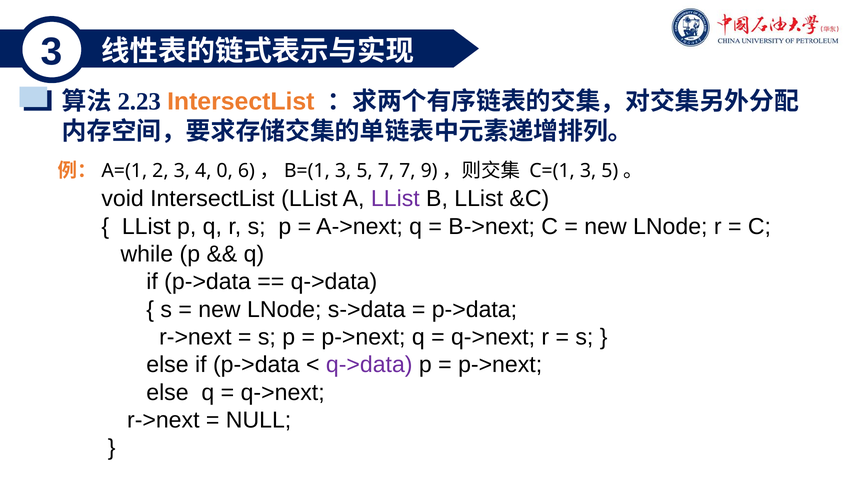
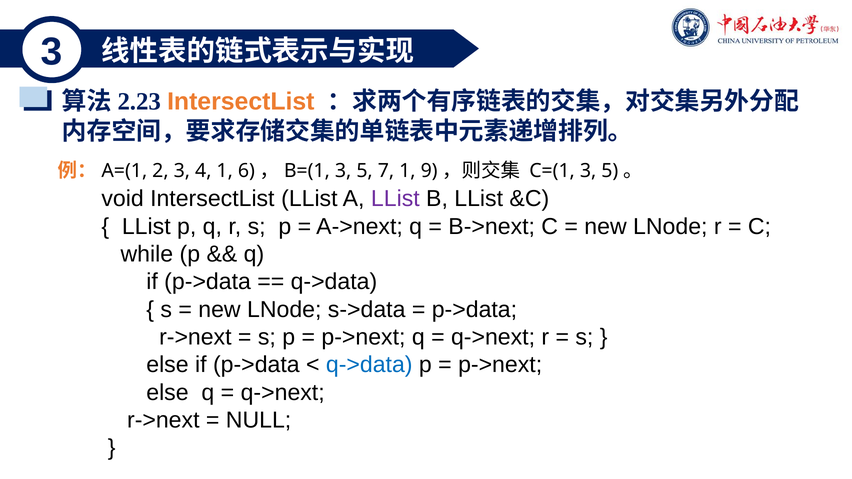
4 0: 0 -> 1 (225, 171)
7 7: 7 -> 1 (407, 171)
q->data colour: purple -> blue (369, 365)
